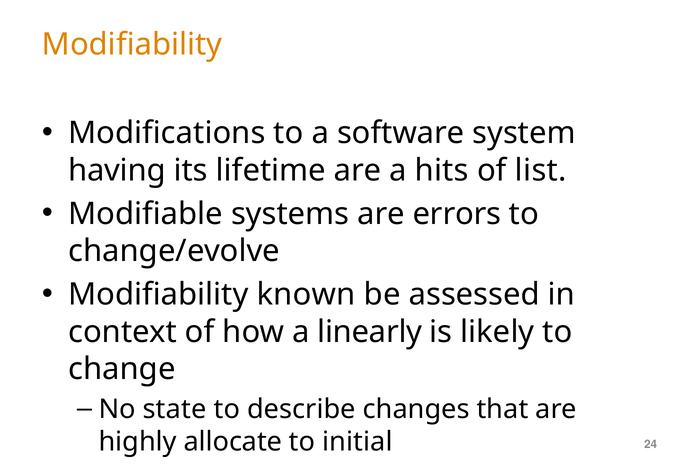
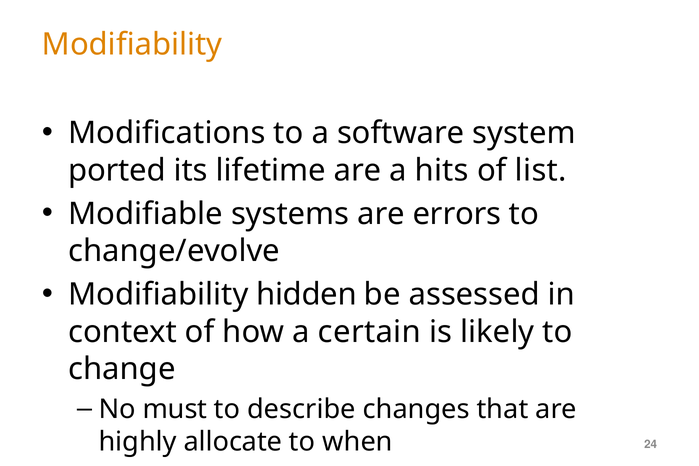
having: having -> ported (117, 170)
known: known -> hidden (306, 295)
linearly: linearly -> certain (369, 332)
state: state -> must (175, 409)
initial: initial -> when (357, 442)
